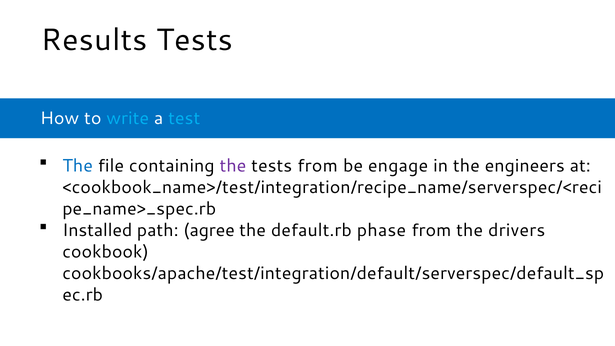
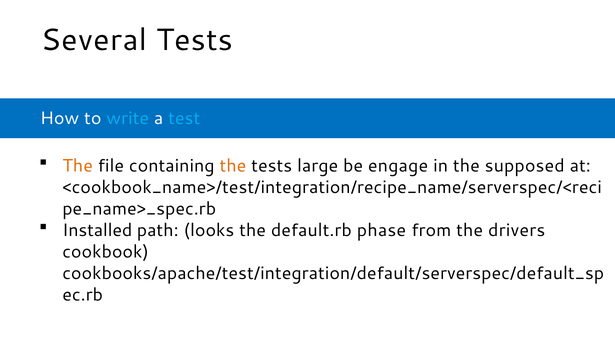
Results: Results -> Several (94, 40)
The colour: blue -> orange (78, 166)
the colour: purple -> orange (233, 166)
tests from: from -> large (318, 166)
engineers: engineers -> supposed (525, 166)
agree: agree -> looks (209, 230)
